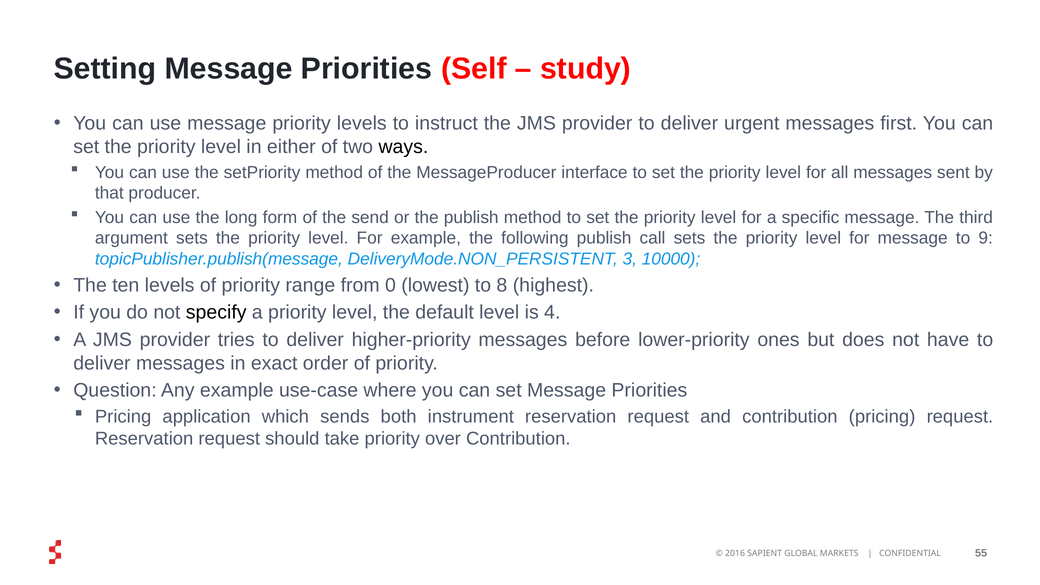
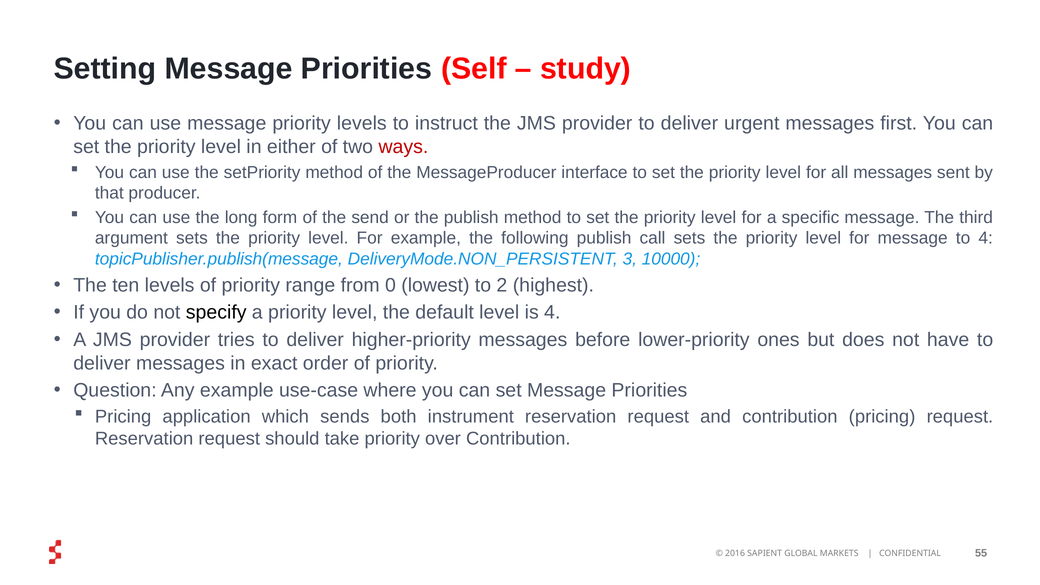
ways colour: black -> red (403, 147)
to 9: 9 -> 4 (986, 238)
8: 8 -> 2 (502, 285)
